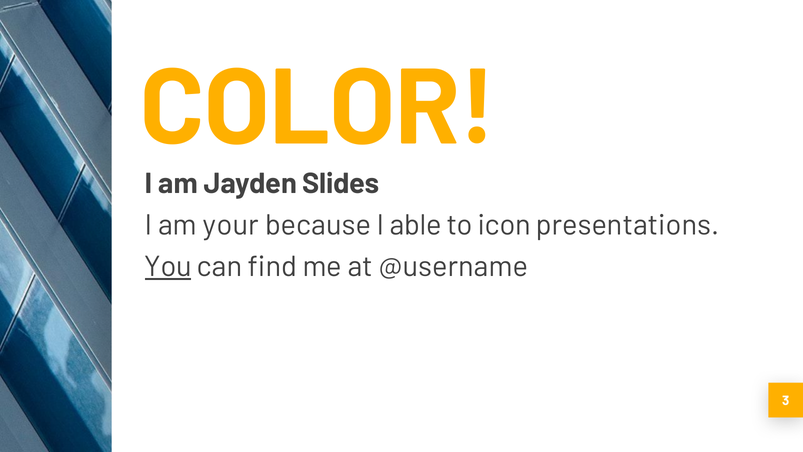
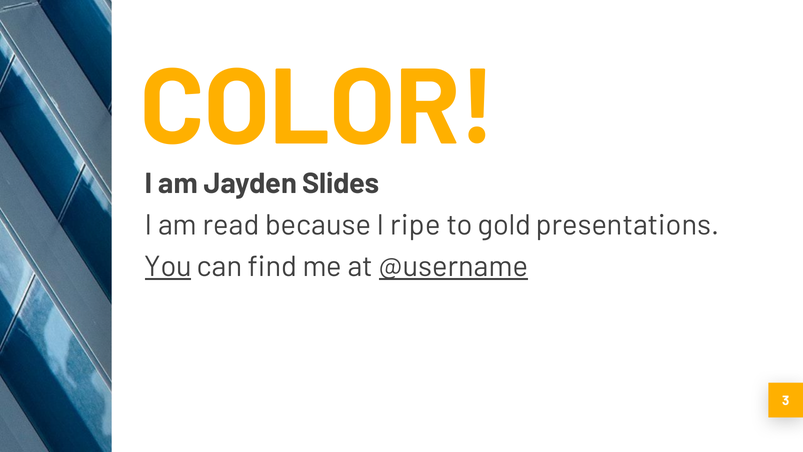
your: your -> read (231, 225)
able: able -> ripe (415, 225)
icon: icon -> gold (504, 225)
@username underline: none -> present (453, 266)
